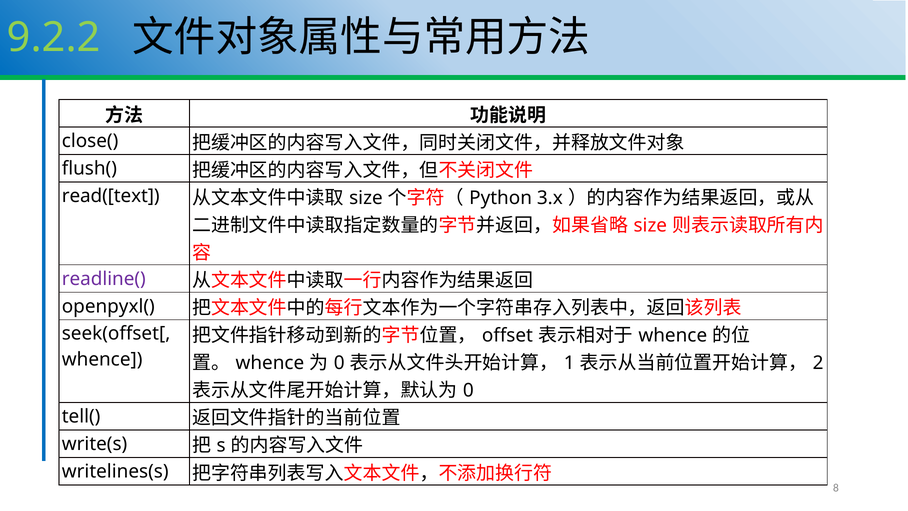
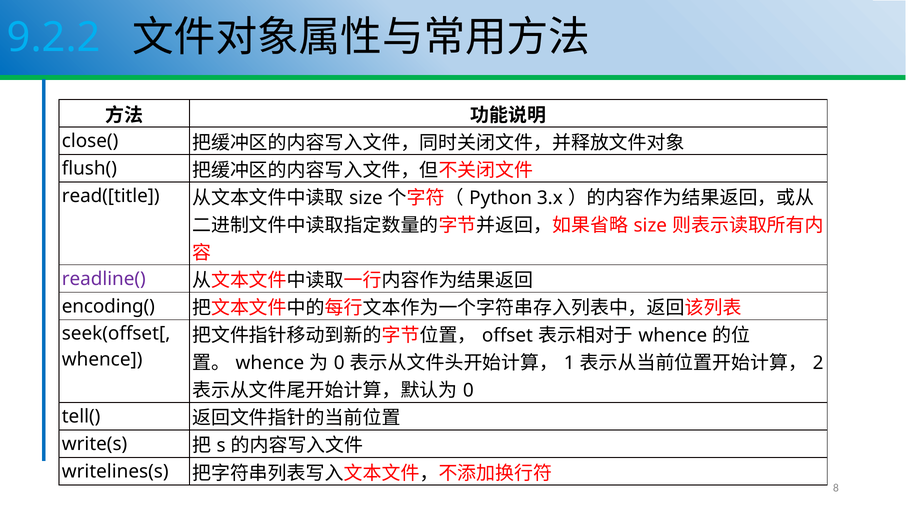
9.2.2 colour: light green -> light blue (54, 37)
read([text: read([text -> read([title (111, 196)
openpyxl(: openpyxl( -> encoding( (108, 306)
